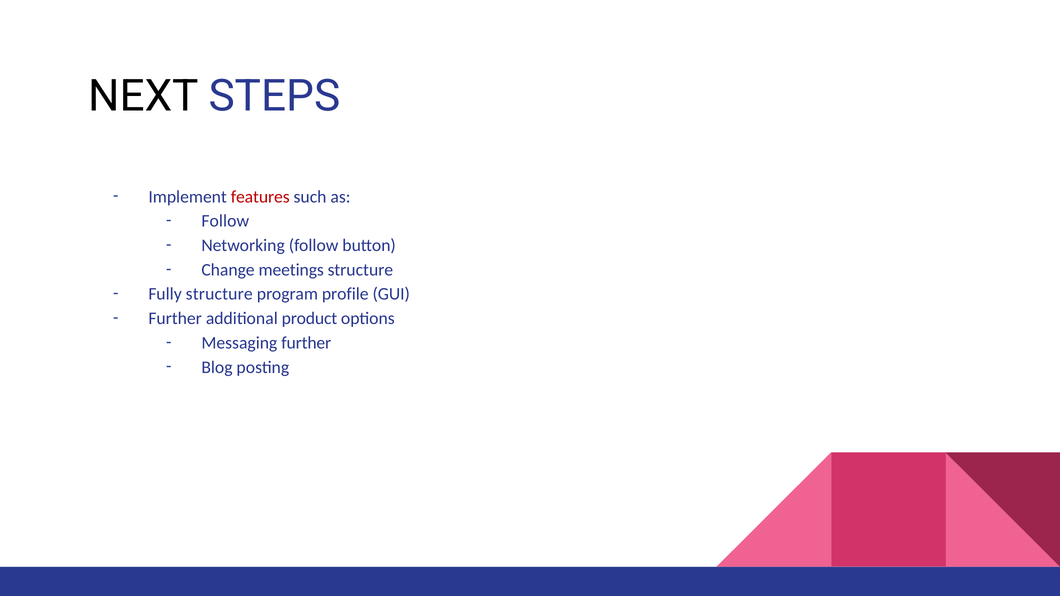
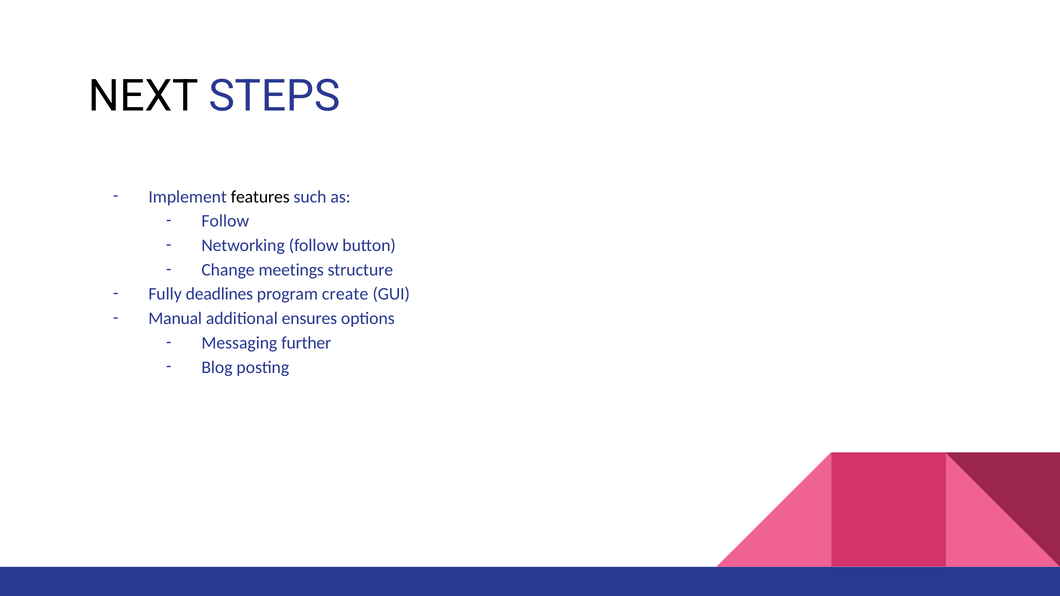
features colour: red -> black (260, 197)
Fully structure: structure -> deadlines (219, 294)
profile: profile -> create (345, 294)
Further: Further -> Manual (175, 319)
product: product -> ensures (309, 319)
